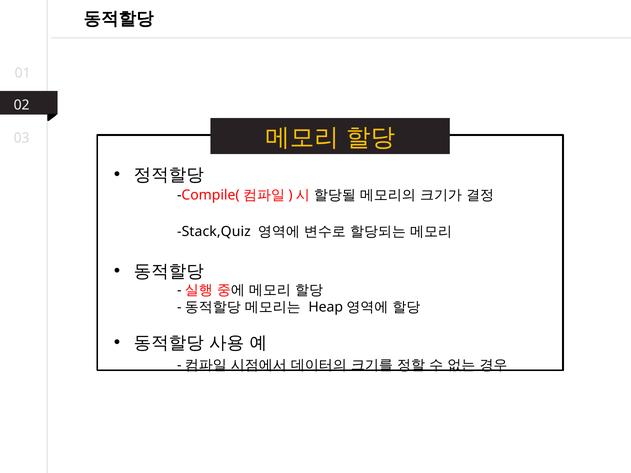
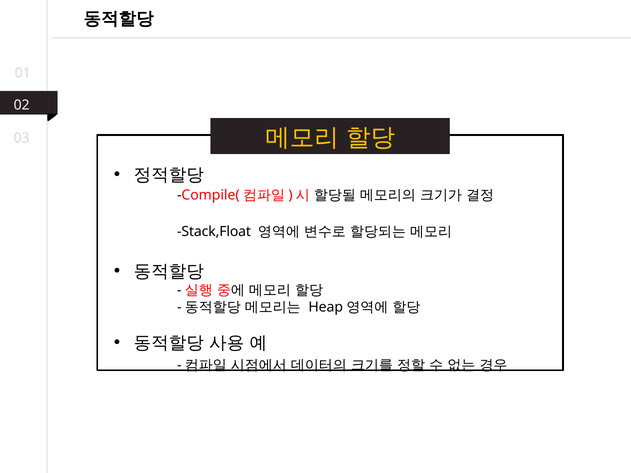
Stack,Quiz: Stack,Quiz -> Stack,Float (214, 232)
